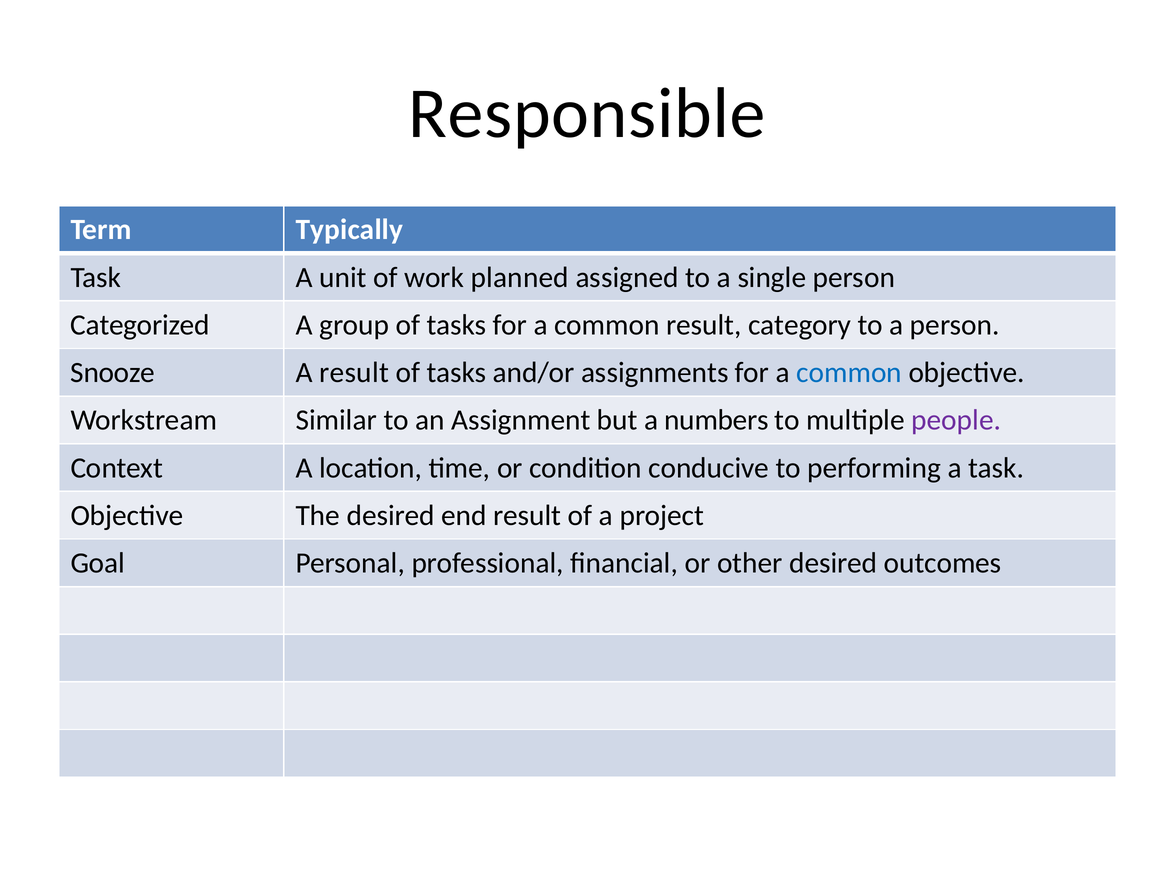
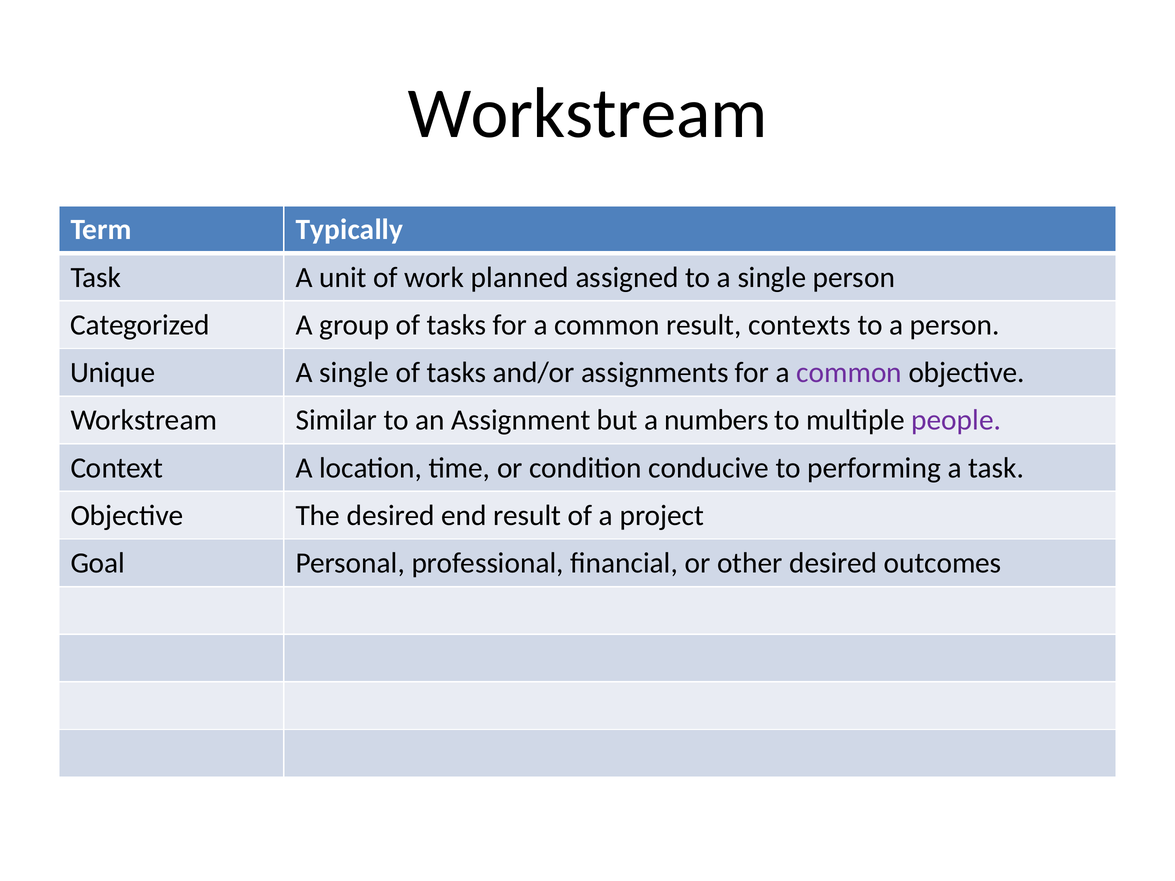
Responsible: Responsible -> Workstream (587, 114)
category: category -> contexts (800, 325)
Snooze: Snooze -> Unique (113, 373)
result: result -> single (354, 373)
common colour: blue -> purple (849, 373)
